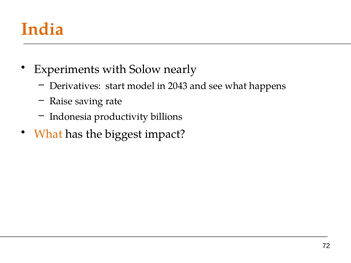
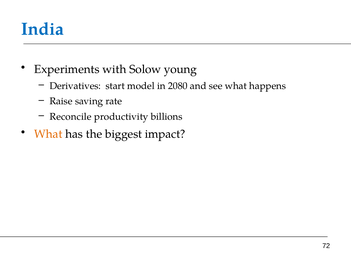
India colour: orange -> blue (42, 29)
nearly: nearly -> young (180, 69)
2043: 2043 -> 2080 (178, 86)
Indonesia: Indonesia -> Reconcile (71, 117)
